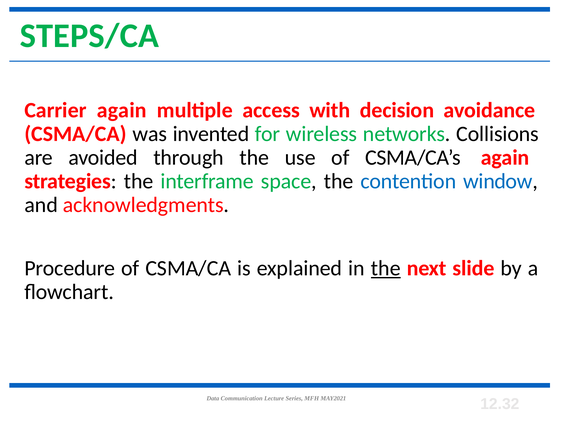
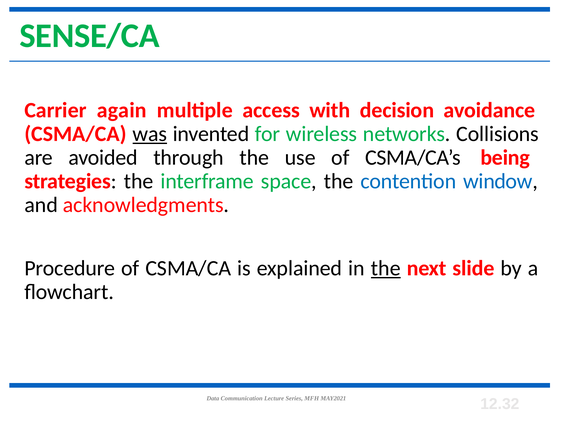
STEPS/CA: STEPS/CA -> SENSE/CA (90, 36)
was underline: none -> present (150, 134)
CSMA/CA’s again: again -> being (505, 158)
